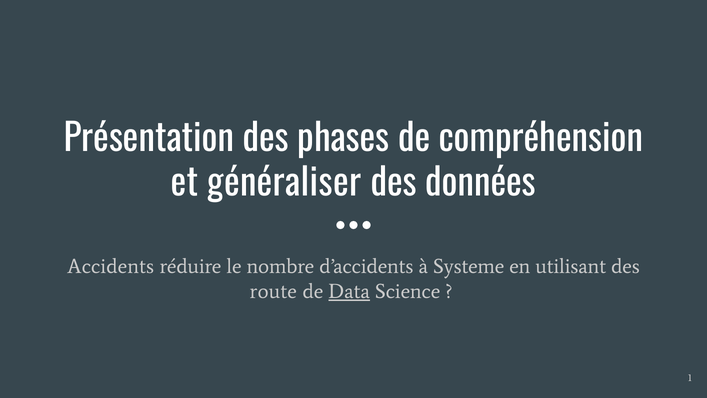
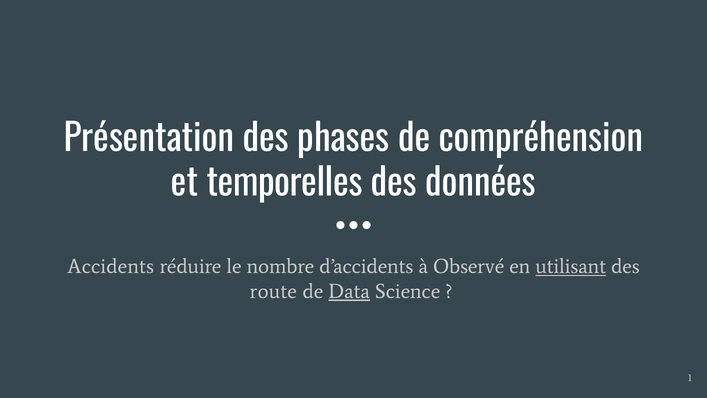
généraliser: généraliser -> temporelles (285, 183)
Systeme: Systeme -> Observé (469, 266)
utilisant underline: none -> present (571, 266)
